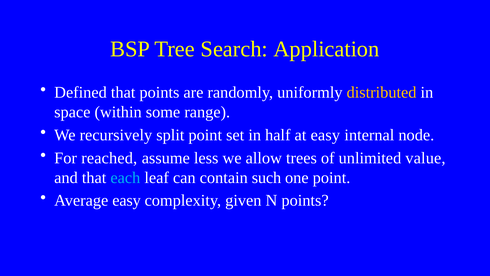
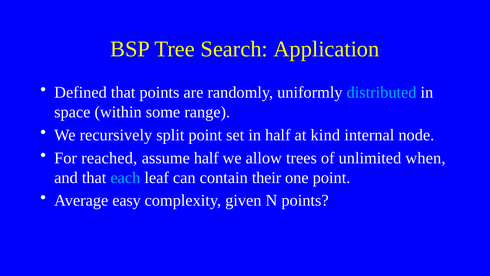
distributed colour: yellow -> light blue (382, 92)
at easy: easy -> kind (325, 135)
assume less: less -> half (206, 158)
value: value -> when (425, 158)
such: such -> their (266, 177)
